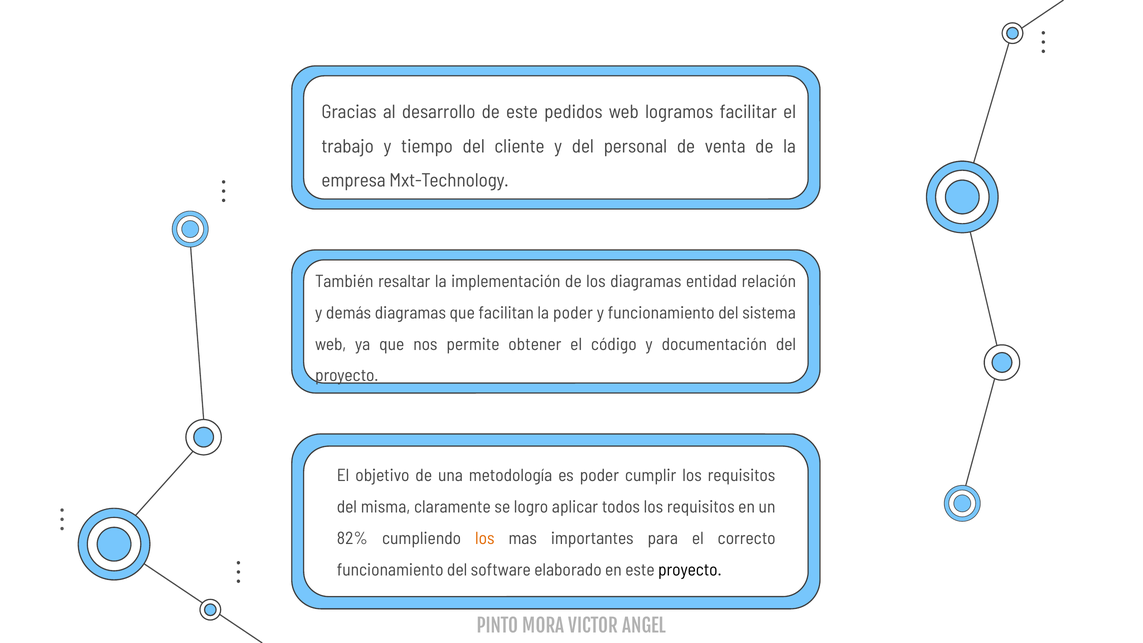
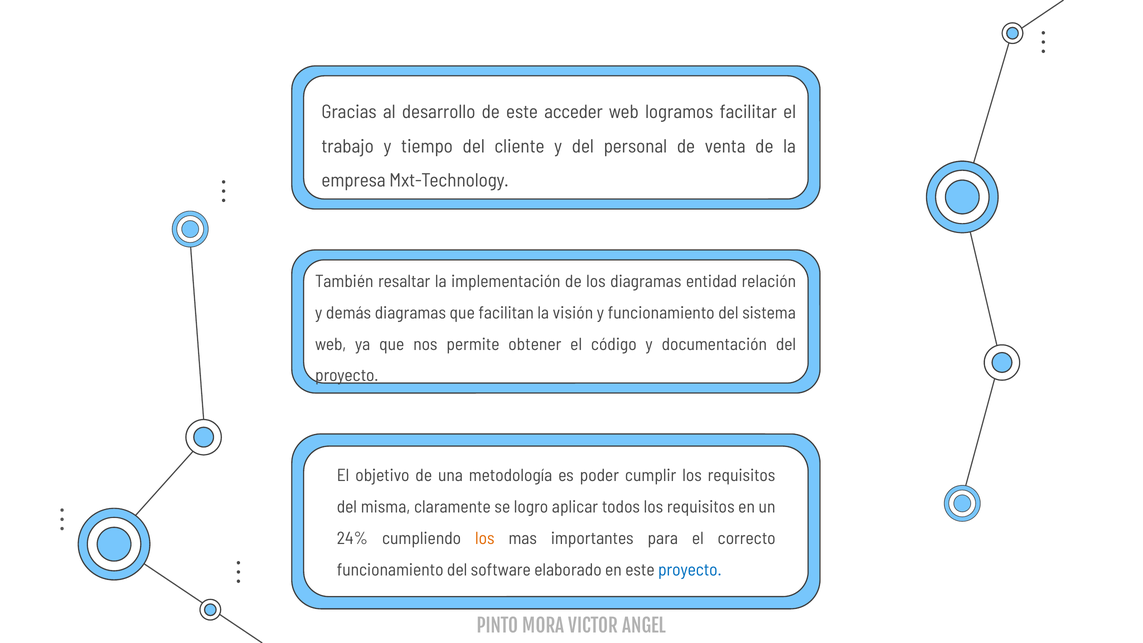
pedidos: pedidos -> acceder (573, 112)
la poder: poder -> visión (573, 313)
82%: 82% -> 24% (352, 539)
proyecto colour: black -> blue (690, 570)
